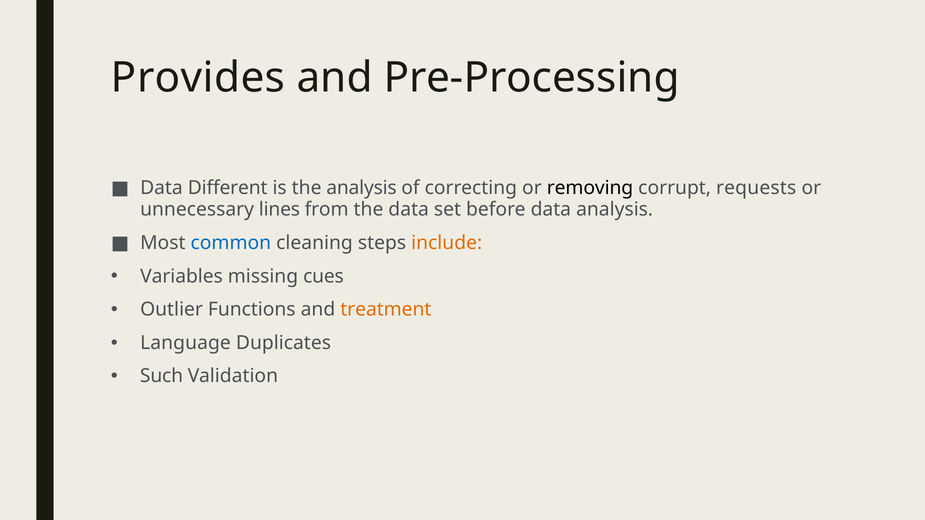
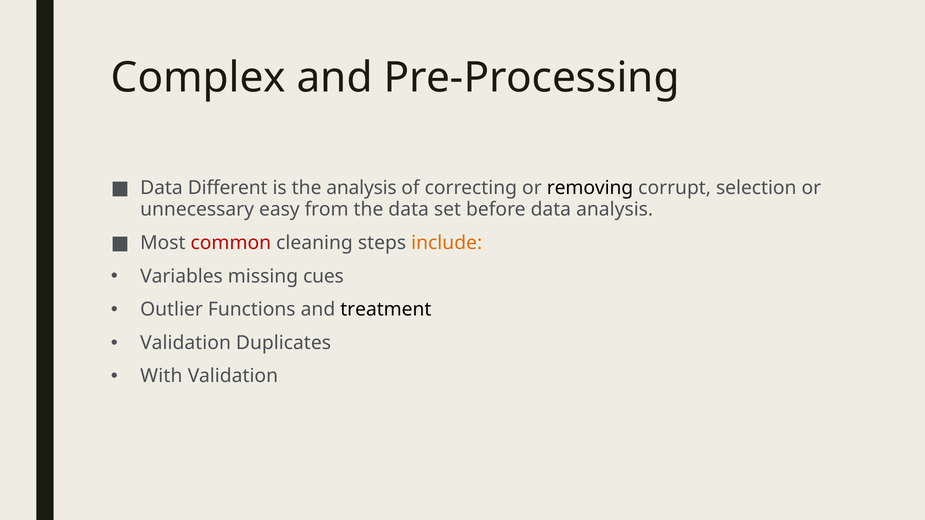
Provides: Provides -> Complex (198, 78)
requests: requests -> selection (756, 188)
lines: lines -> easy (279, 210)
common colour: blue -> red (231, 243)
treatment colour: orange -> black (386, 310)
Language: Language -> Validation (186, 343)
Such: Such -> With (161, 376)
